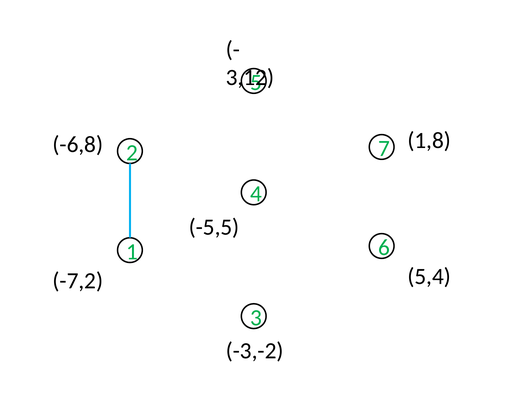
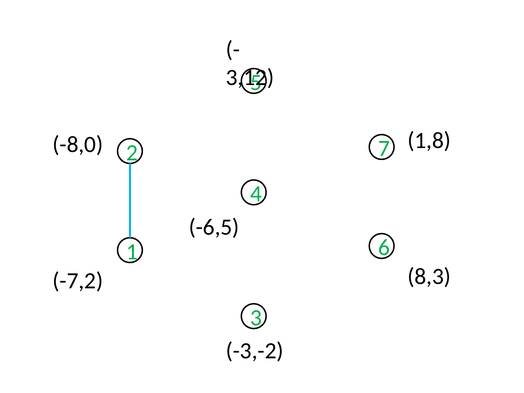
-6,8: -6,8 -> -8,0 (78, 145)
-5,5: -5,5 -> -6,5 (214, 227)
5,4: 5,4 -> 8,3 (429, 277)
